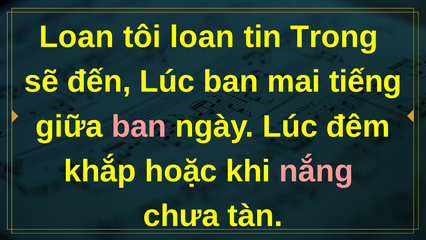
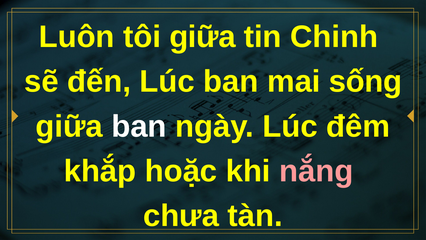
Loan: Loan -> Luôn (77, 37)
tôi loan: loan -> giữa (203, 37)
Trong: Trong -> Chinh (334, 37)
tiếng: tiếng -> sống (365, 82)
ban colour: pink -> white (139, 126)
